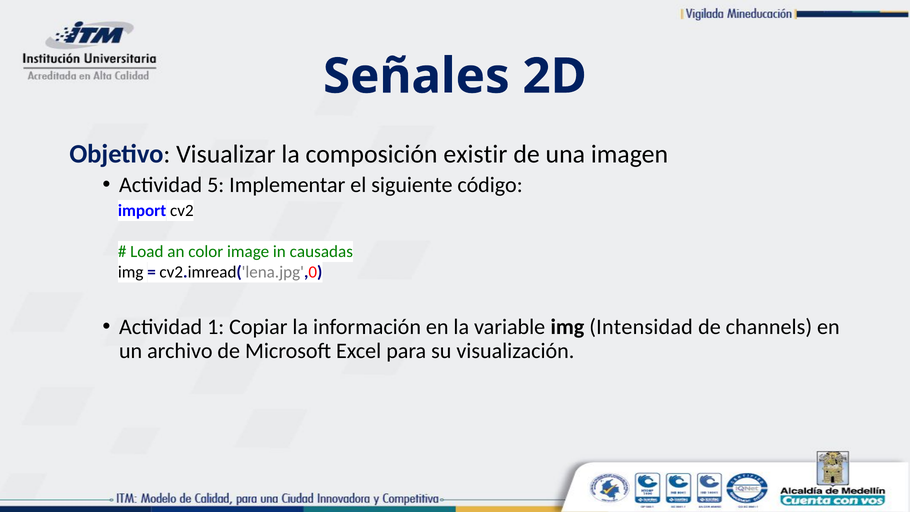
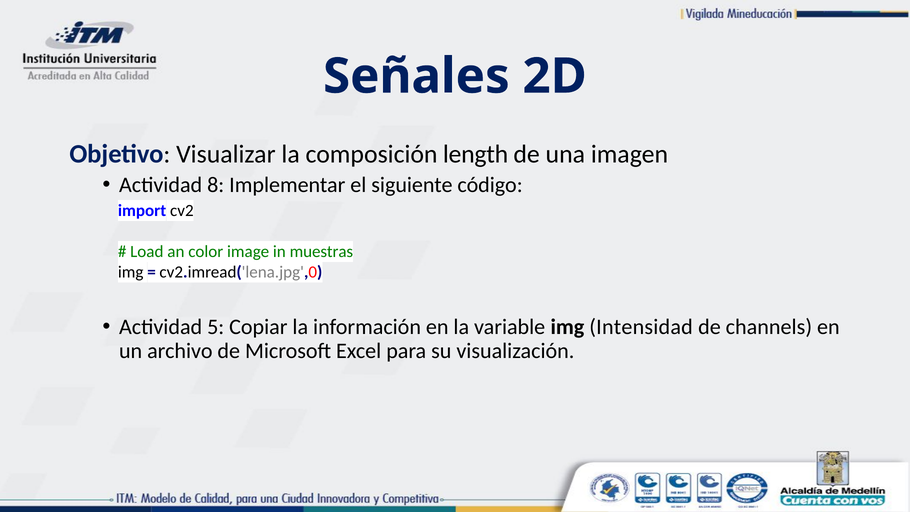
existir: existir -> length (476, 154)
5: 5 -> 8 (216, 185)
causadas: causadas -> muestras (321, 252)
1: 1 -> 5 (216, 327)
